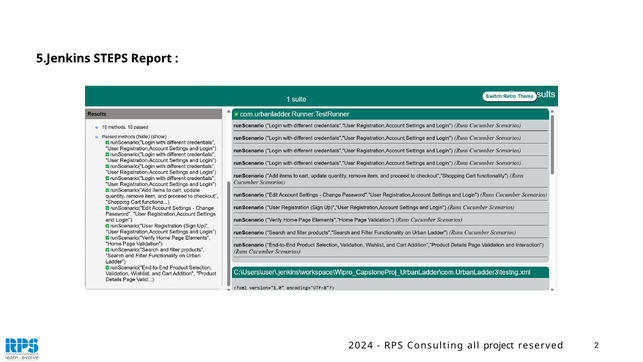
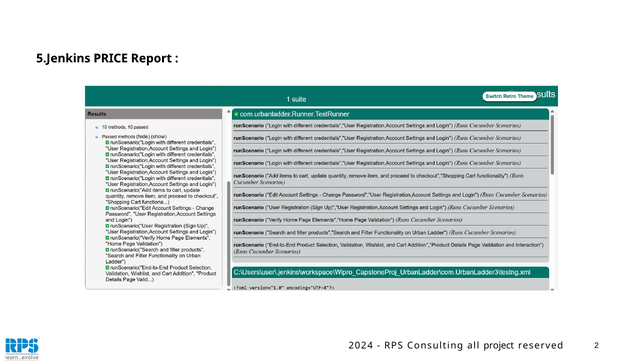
STEPS: STEPS -> PRICE (111, 58)
